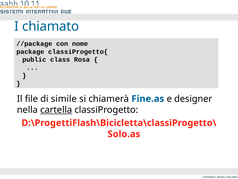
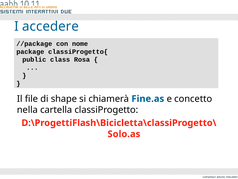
chiamato: chiamato -> accedere (50, 26)
simile: simile -> shape (64, 98)
designer: designer -> concetto (193, 98)
cartella underline: present -> none (56, 110)
